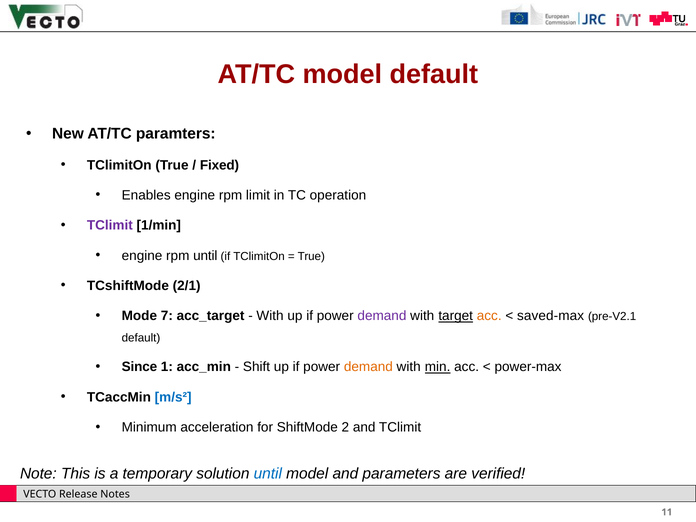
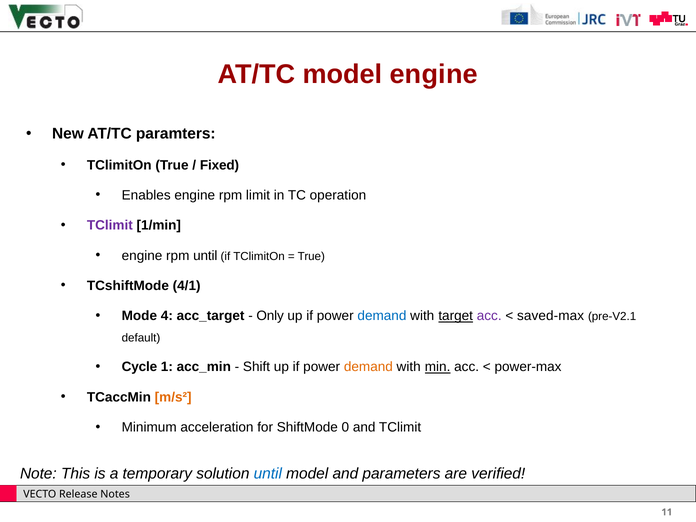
model default: default -> engine (434, 74)
2/1: 2/1 -> 4/1 (187, 286)
7: 7 -> 4 (167, 316)
With: With -> Only (270, 316)
demand colour: purple -> blue (382, 316)
acc colour: orange -> purple (489, 316)
Since: Since -> Cycle (139, 367)
m/s² colour: blue -> orange (173, 397)
2: 2 -> 0 (345, 427)
